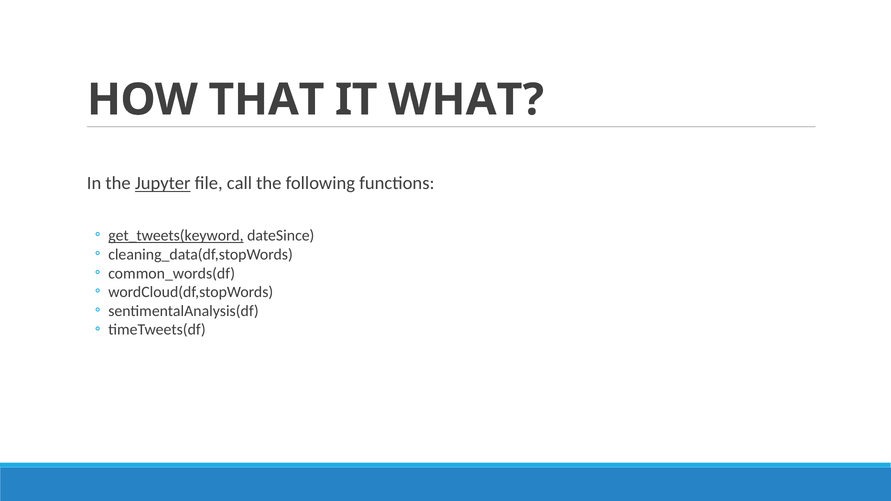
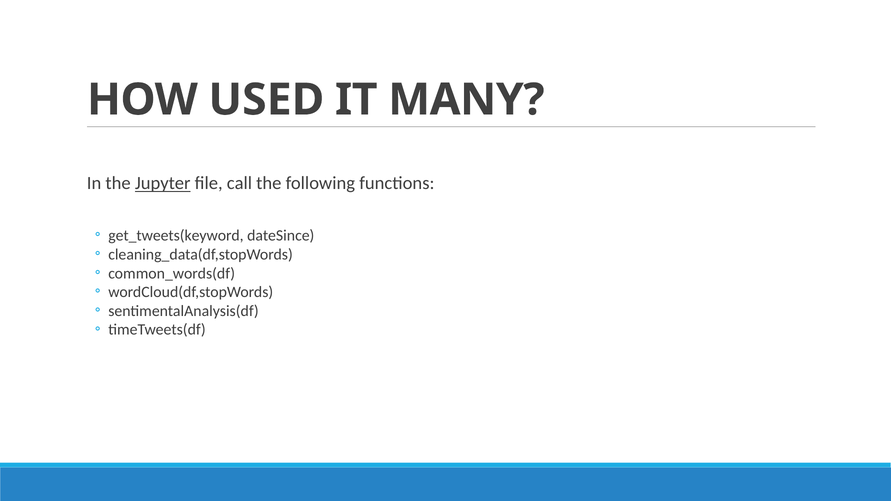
THAT: THAT -> USED (266, 100)
WHAT: WHAT -> MANY (466, 100)
get_tweets(keyword underline: present -> none (176, 236)
